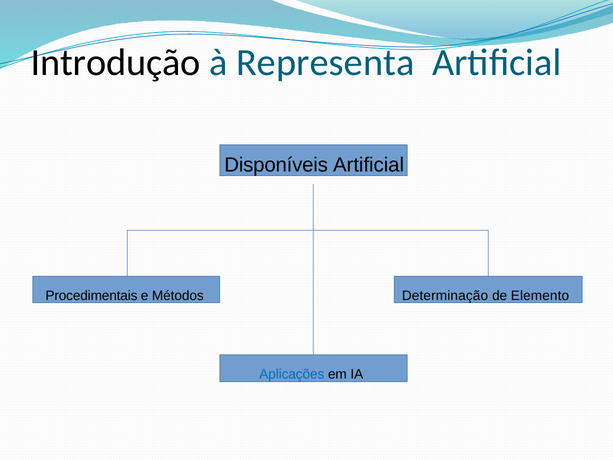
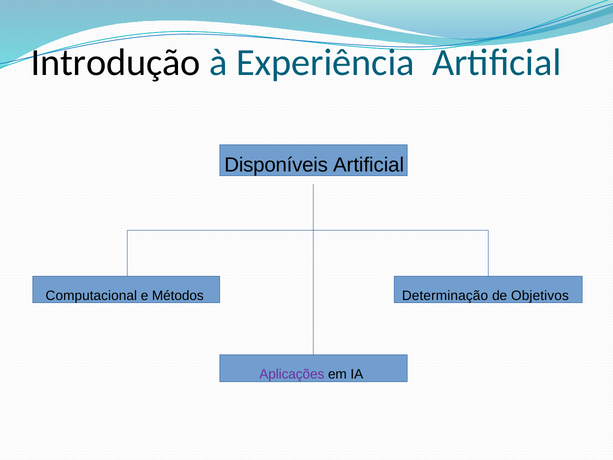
Representa: Representa -> Experiência (325, 62)
Procedimentais: Procedimentais -> Computacional (91, 295)
Elemento: Elemento -> Objetivos (540, 295)
Aplicações colour: blue -> purple (292, 374)
